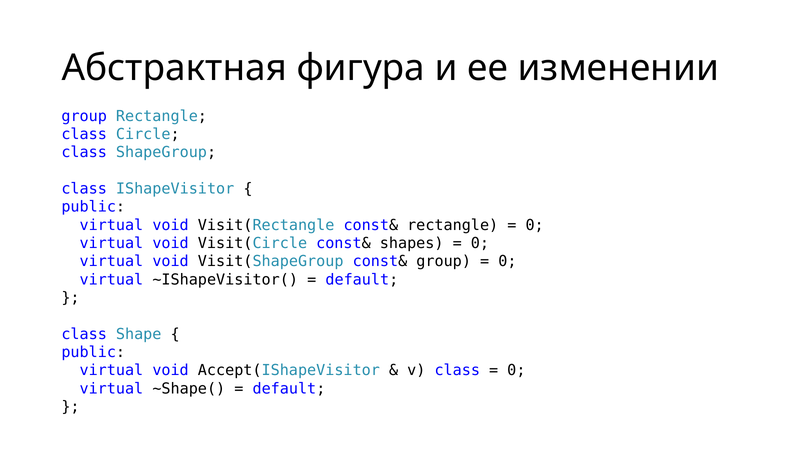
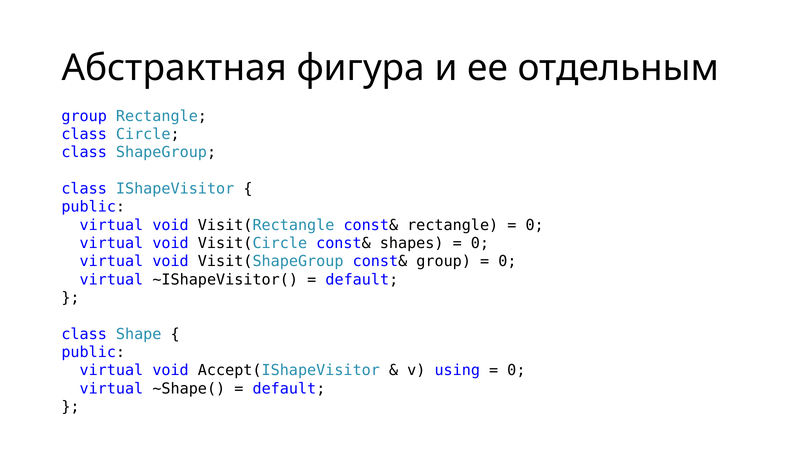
изменении: изменении -> отдельным (618, 68)
v class: class -> using (457, 370)
